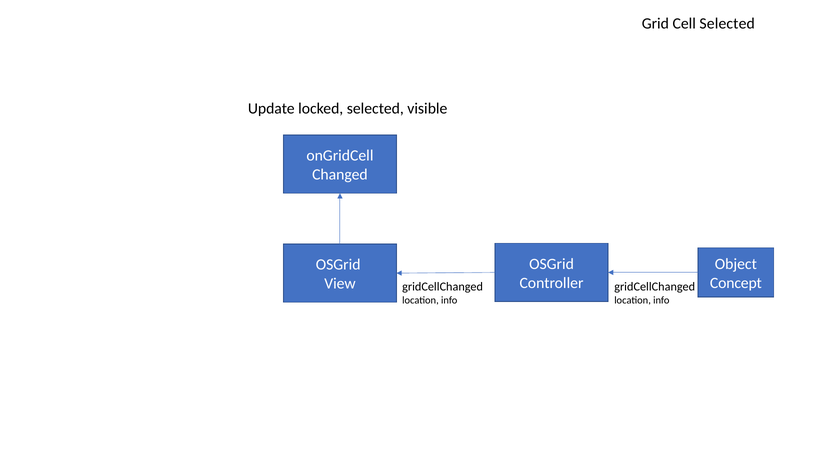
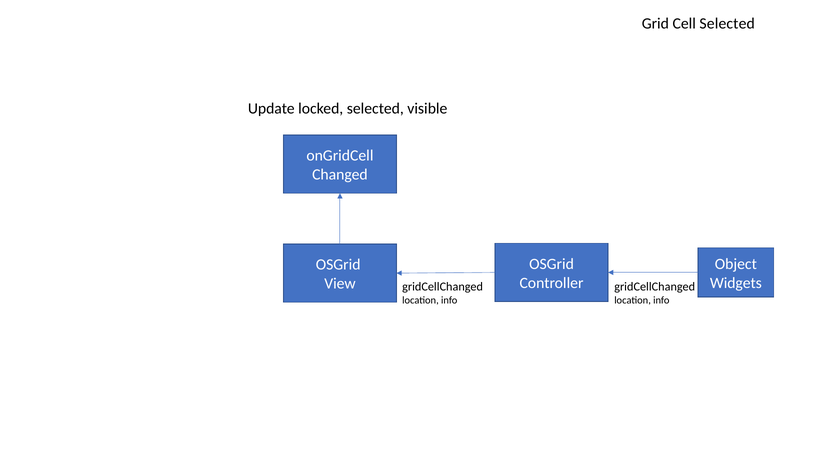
Concept: Concept -> Widgets (736, 283)
